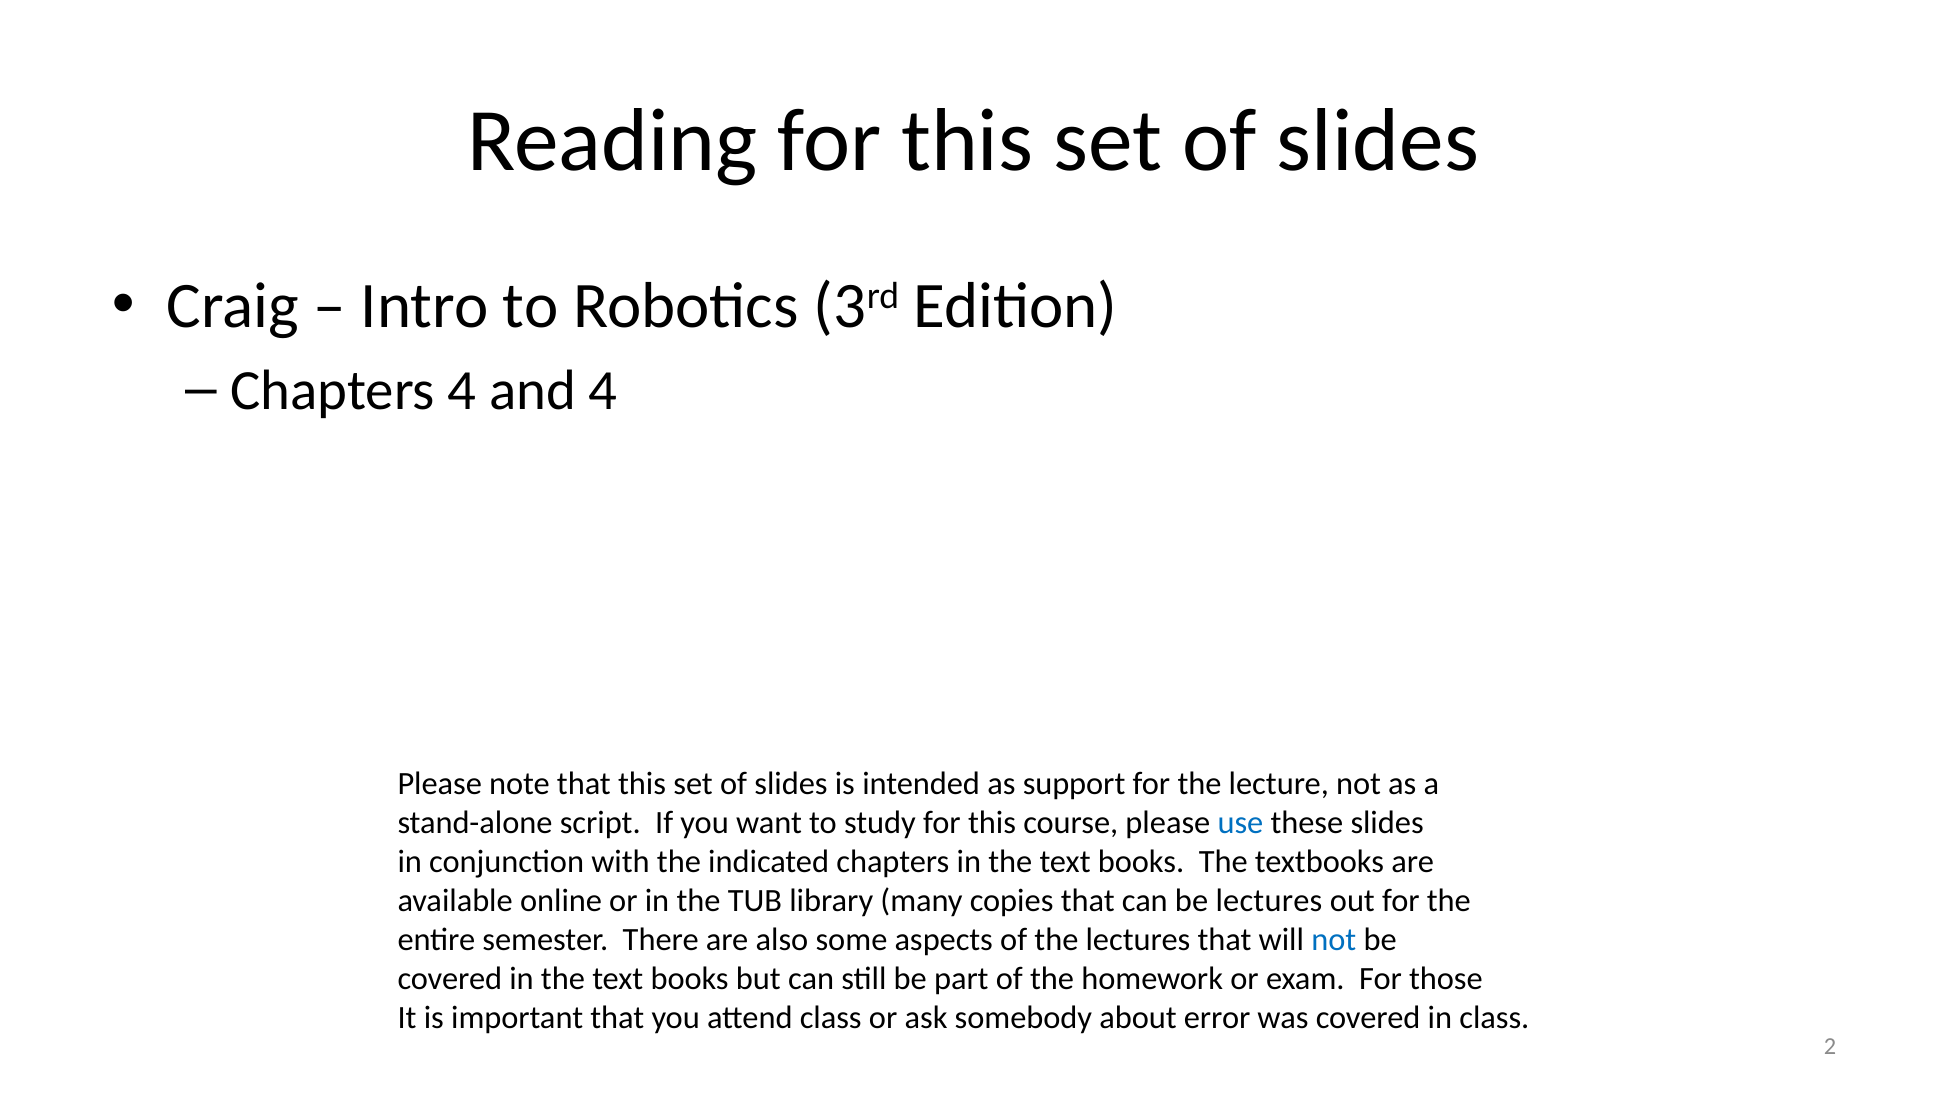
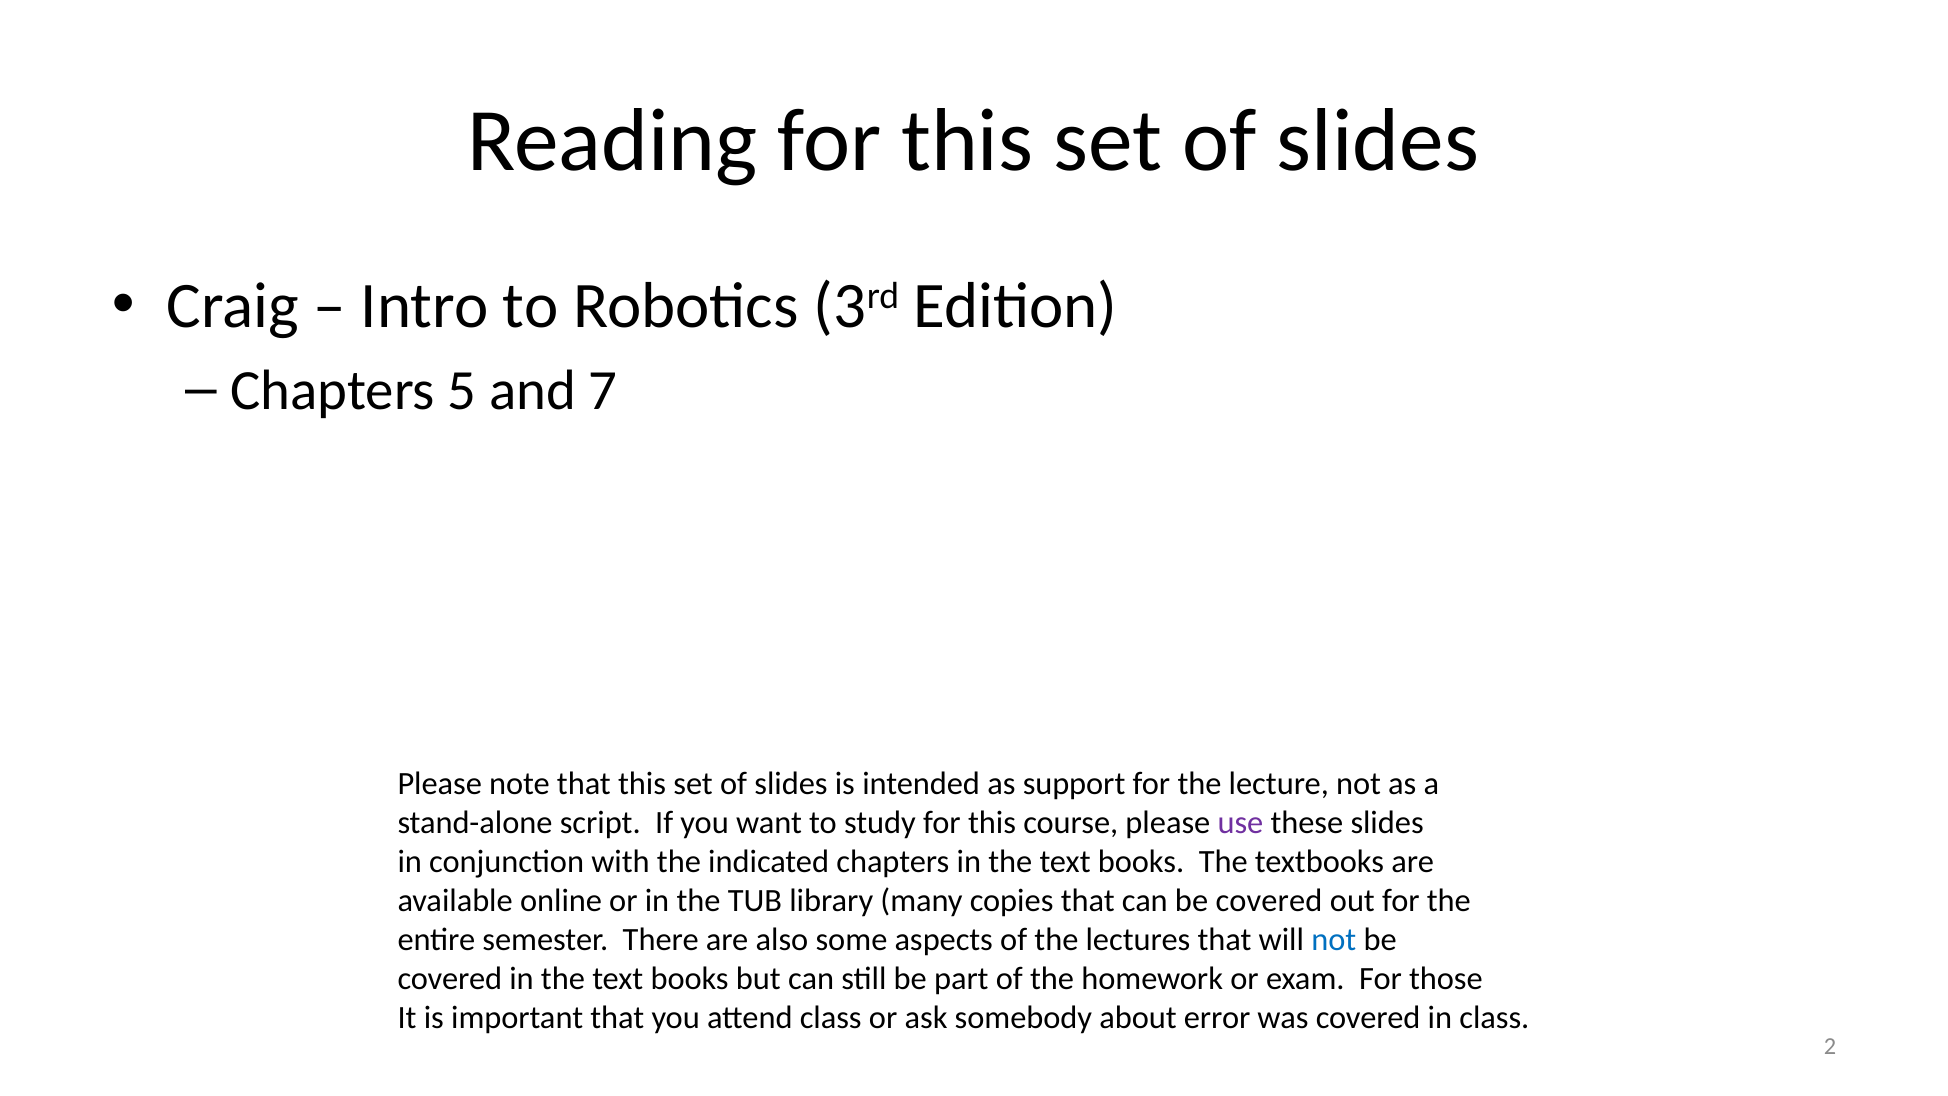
Chapters 4: 4 -> 5 (462, 390)
and 4: 4 -> 7 (603, 390)
use colour: blue -> purple (1240, 823)
can be lectures: lectures -> covered (1269, 900)
